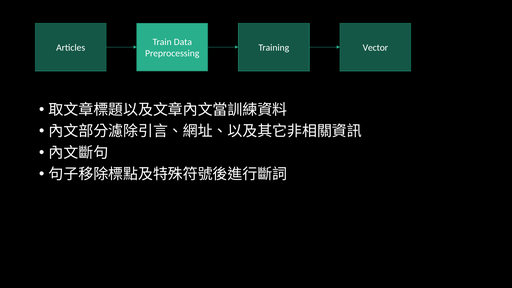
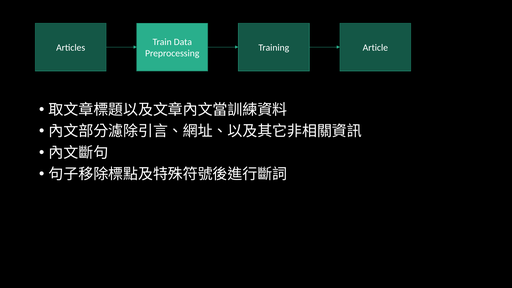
Vector: Vector -> Article (375, 48)
